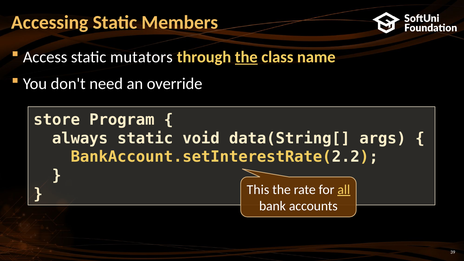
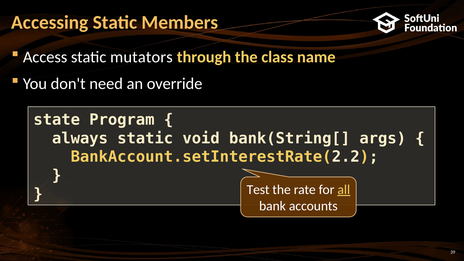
the underline: present -> none (246, 57)
store: store -> state (57, 120)
data(String[: data(String[ -> bank(String[ (290, 138)
This: This -> Test (258, 190)
